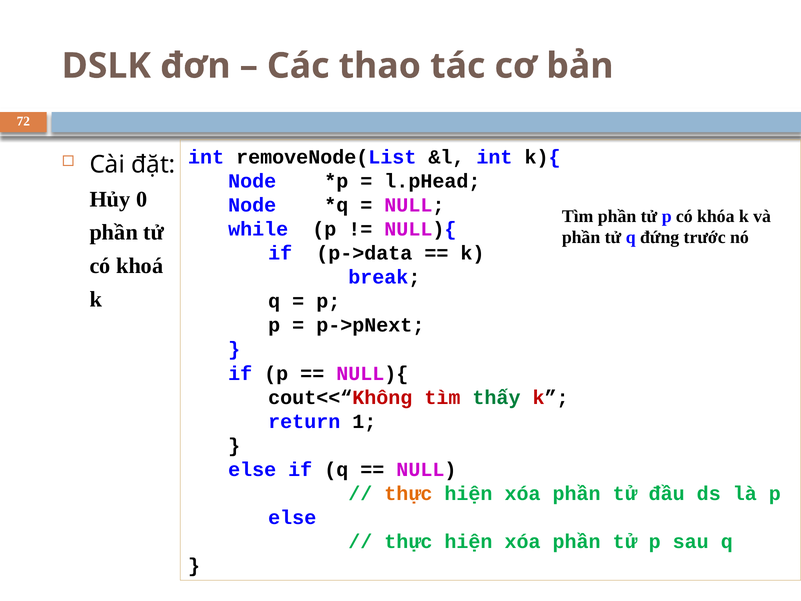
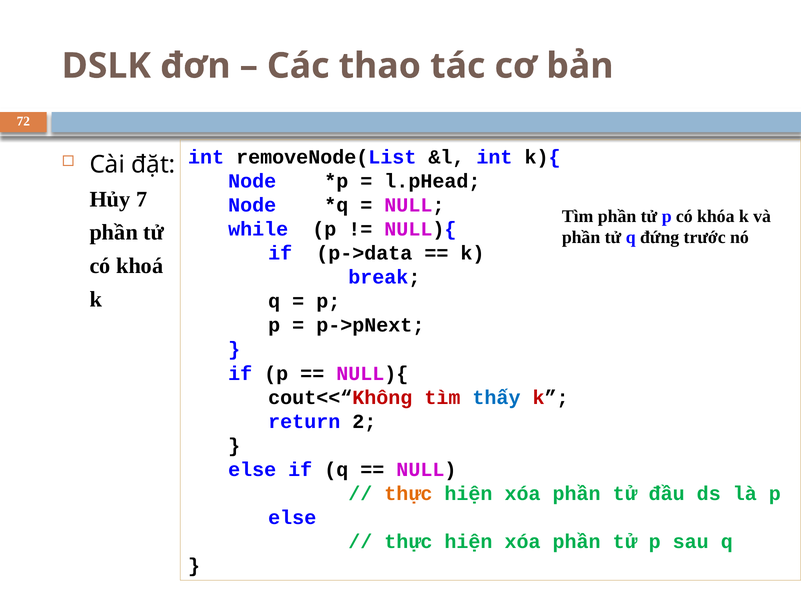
0: 0 -> 7 (142, 199)
thấy colour: green -> blue (496, 397)
1: 1 -> 2 (364, 421)
